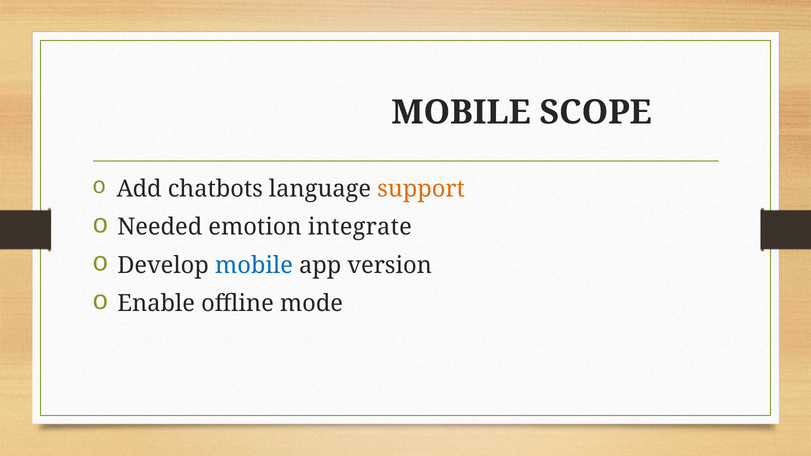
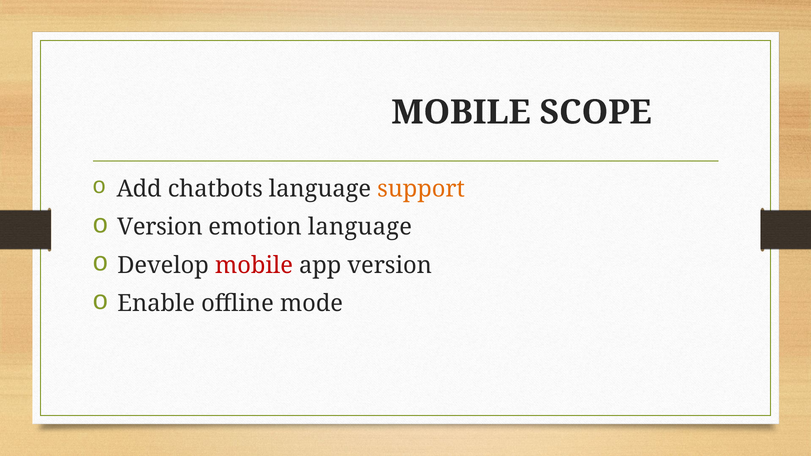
Needed: Needed -> Version (160, 227)
emotion integrate: integrate -> language (360, 227)
mobile colour: blue -> red (254, 265)
